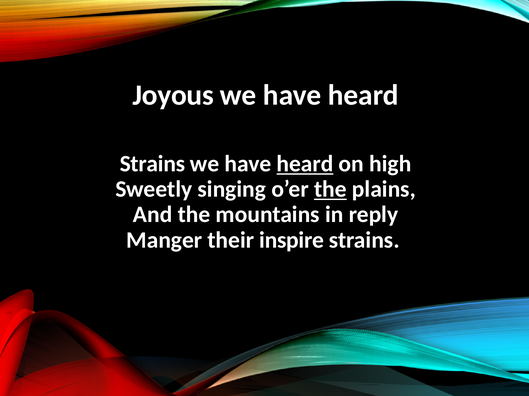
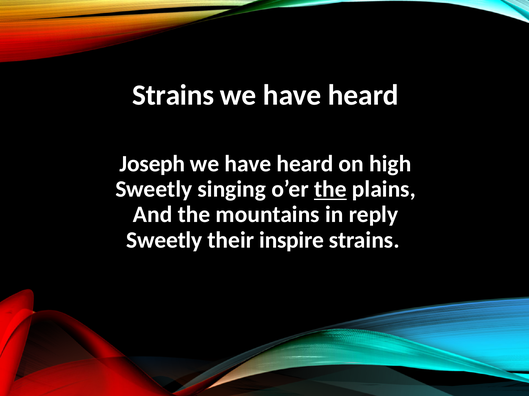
Joyous: Joyous -> Strains (173, 95)
Strains: Strains -> Joseph (152, 164)
heard underline: present -> none (305, 164)
Manger: Manger -> Sweetly (164, 240)
